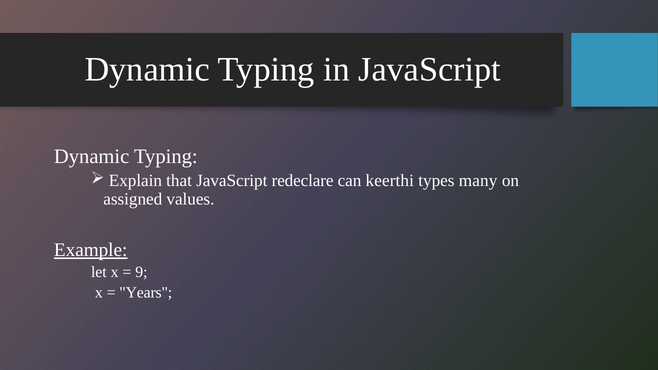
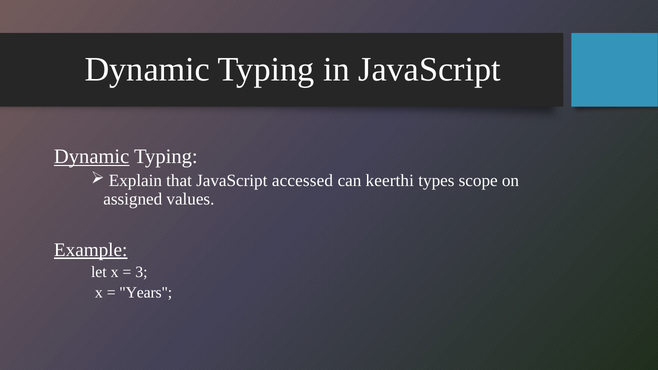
Dynamic underline: none -> present (92, 157)
redeclare: redeclare -> accessed (302, 180)
many: many -> scope (478, 180)
9: 9 -> 3 (141, 272)
